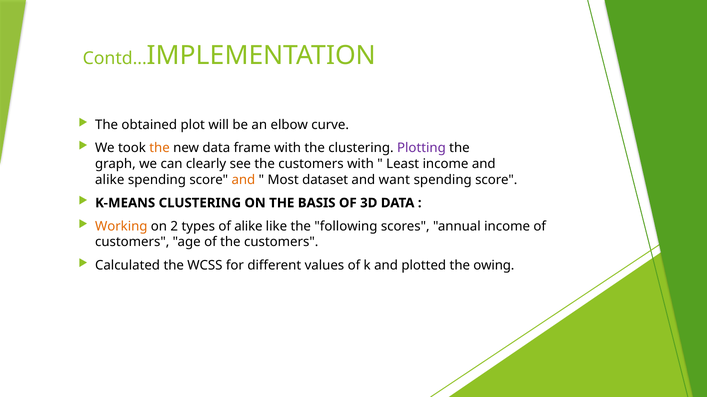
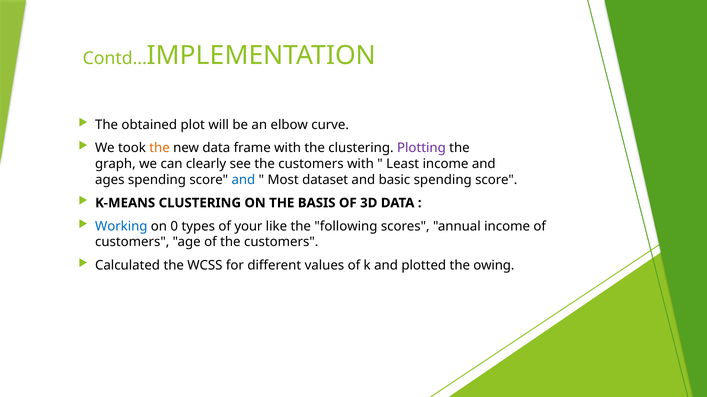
alike: alike -> ages (110, 180)
and colour: orange -> blue (243, 180)
want: want -> basic (394, 180)
Working colour: orange -> blue (121, 227)
2: 2 -> 0 (174, 227)
of alike: alike -> your (248, 227)
